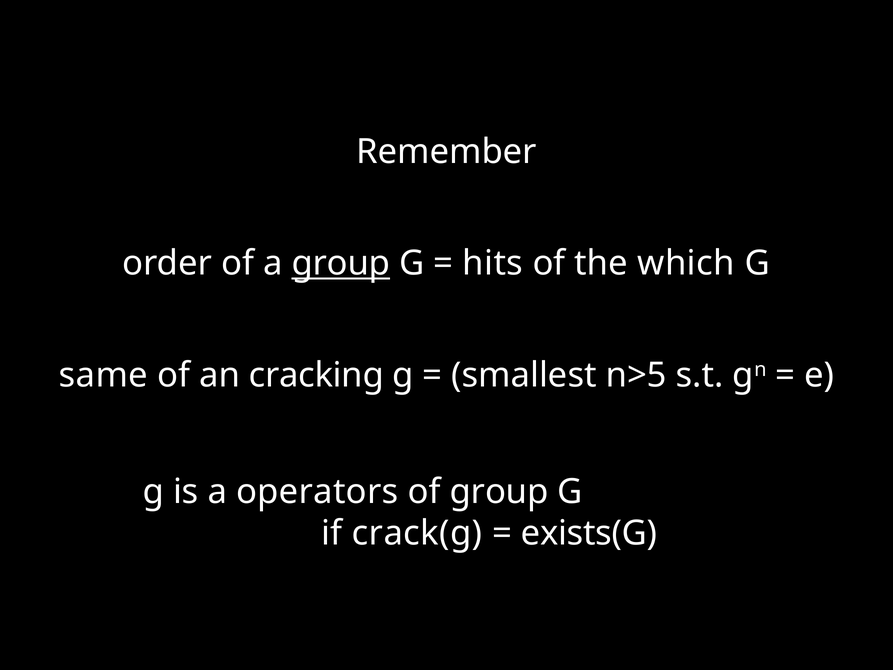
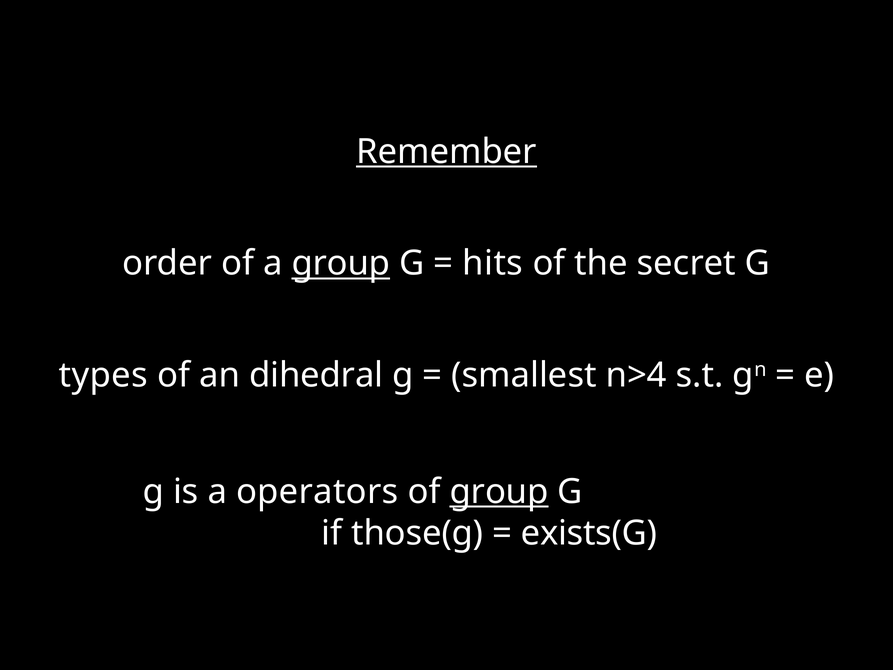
Remember underline: none -> present (446, 152)
which: which -> secret (686, 263)
same: same -> types (103, 375)
cracking: cracking -> dihedral (316, 375)
n>5: n>5 -> n>4 (636, 375)
group underline: none -> present (499, 491)
crack(g: crack(g -> those(g (417, 533)
